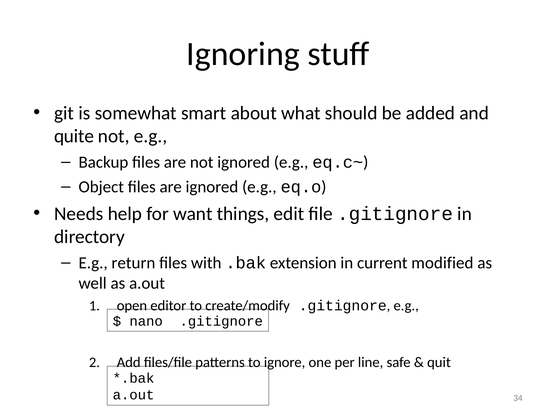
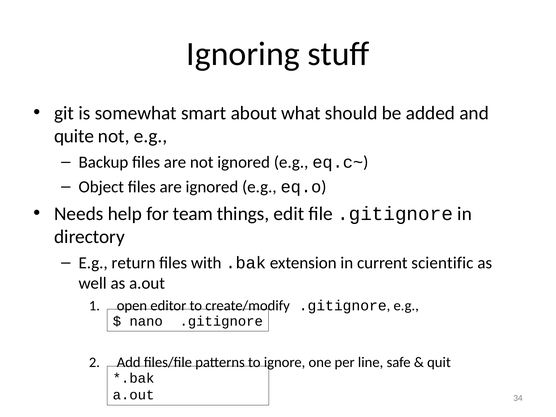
want: want -> team (193, 214)
modified: modified -> scientific (442, 263)
